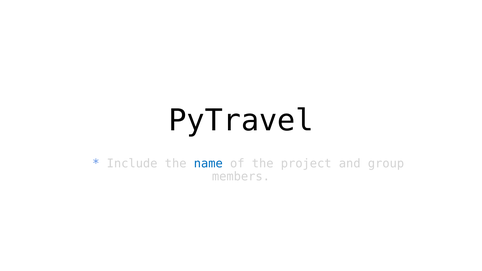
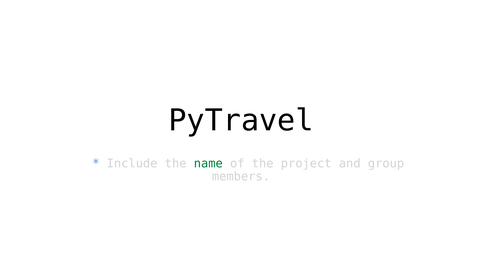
name colour: blue -> green (208, 164)
